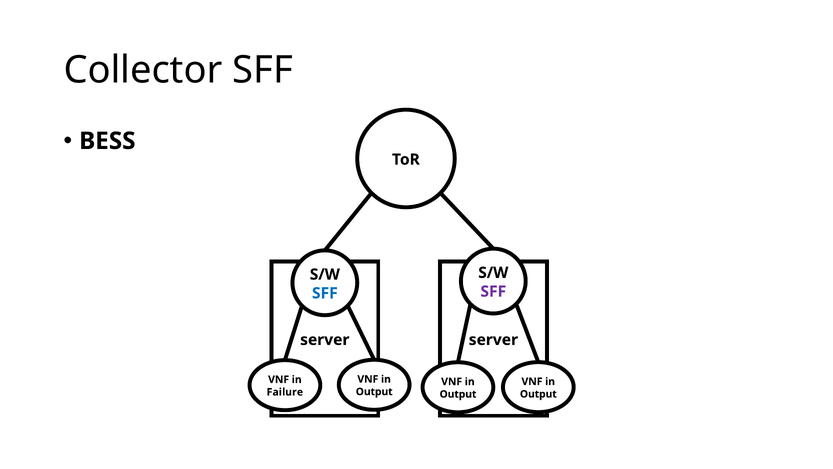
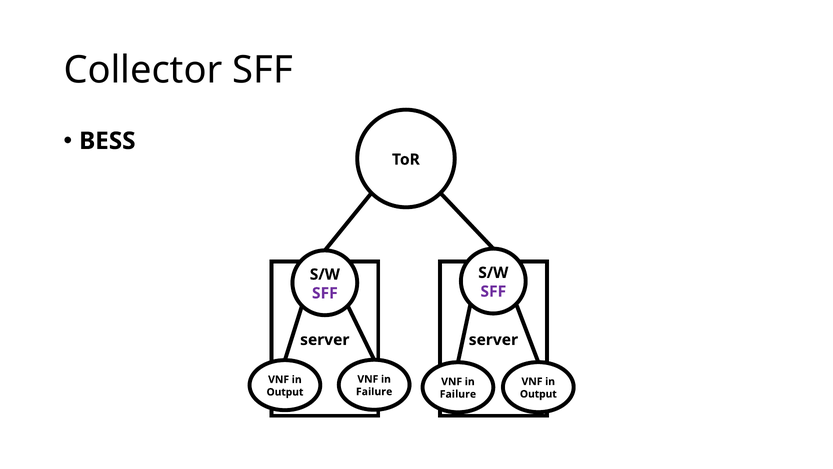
SFF colour: blue -> purple (325, 293)
Output: Output -> Failure (374, 391)
Failure: Failure -> Output (285, 392)
Output: Output -> Failure (458, 394)
